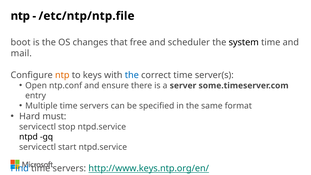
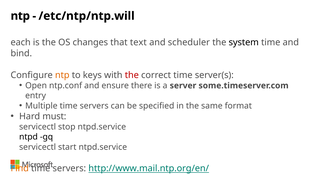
/etc/ntp/ntp.file: /etc/ntp/ntp.file -> /etc/ntp/ntp.will (87, 16)
boot: boot -> each (21, 42)
free: free -> text (138, 42)
mail: mail -> bind (21, 53)
the colour: blue -> red (132, 75)
Find colour: blue -> orange (20, 168)
http://www.keys.ntp.org/en/: http://www.keys.ntp.org/en/ -> http://www.mail.ntp.org/en/ (149, 168)
